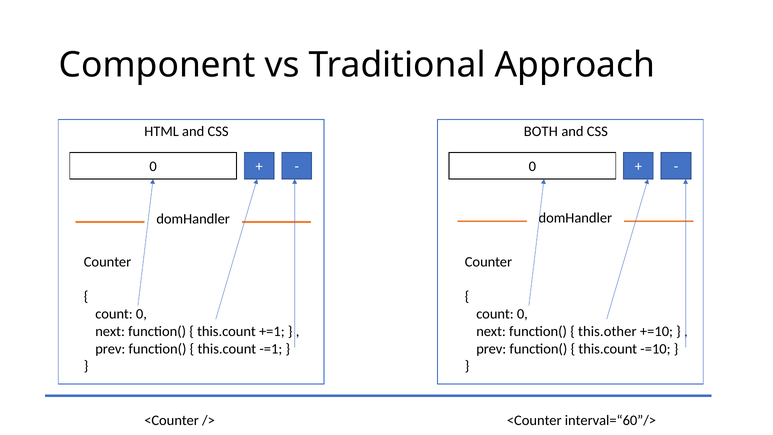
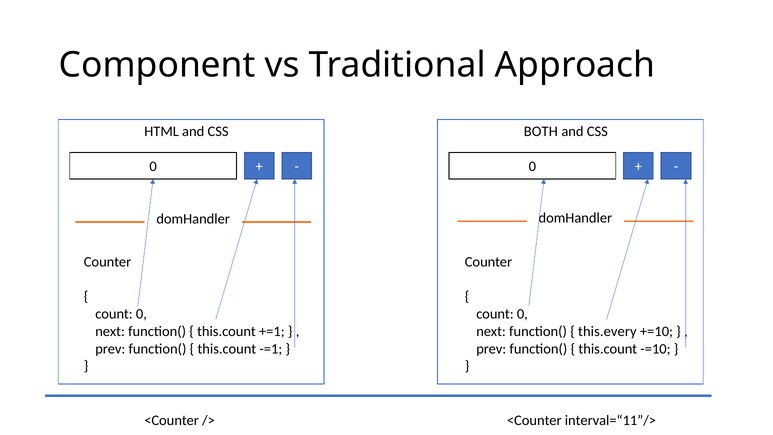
this.other: this.other -> this.every (607, 331)
interval=“60”/>: interval=“60”/> -> interval=“11”/> (610, 420)
